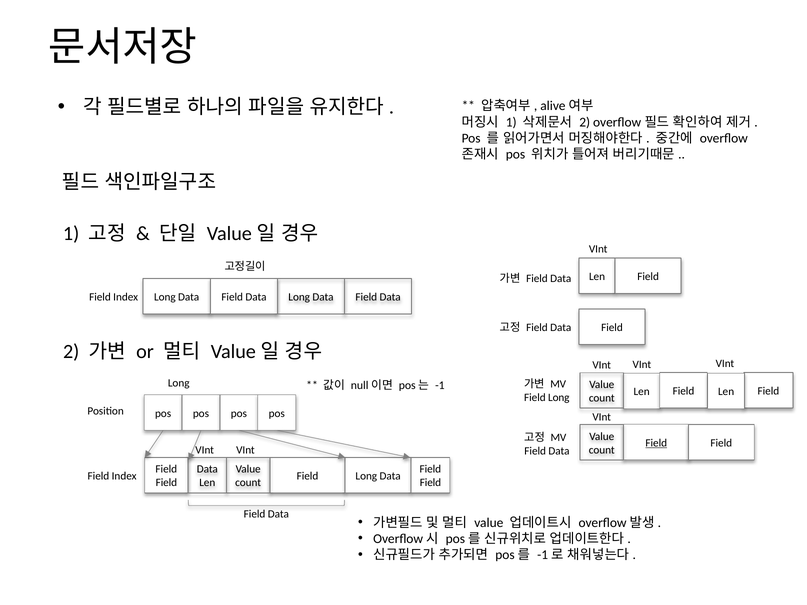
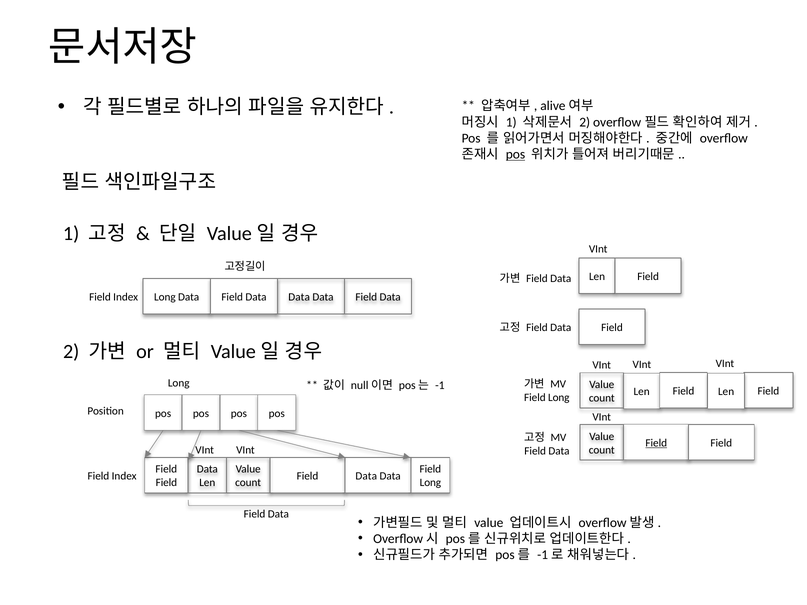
pos underline: none -> present (515, 155)
Field Data Long: Long -> Data (299, 297)
Long: Long -> Data (366, 476)
Field: Field -> Long (430, 483)
